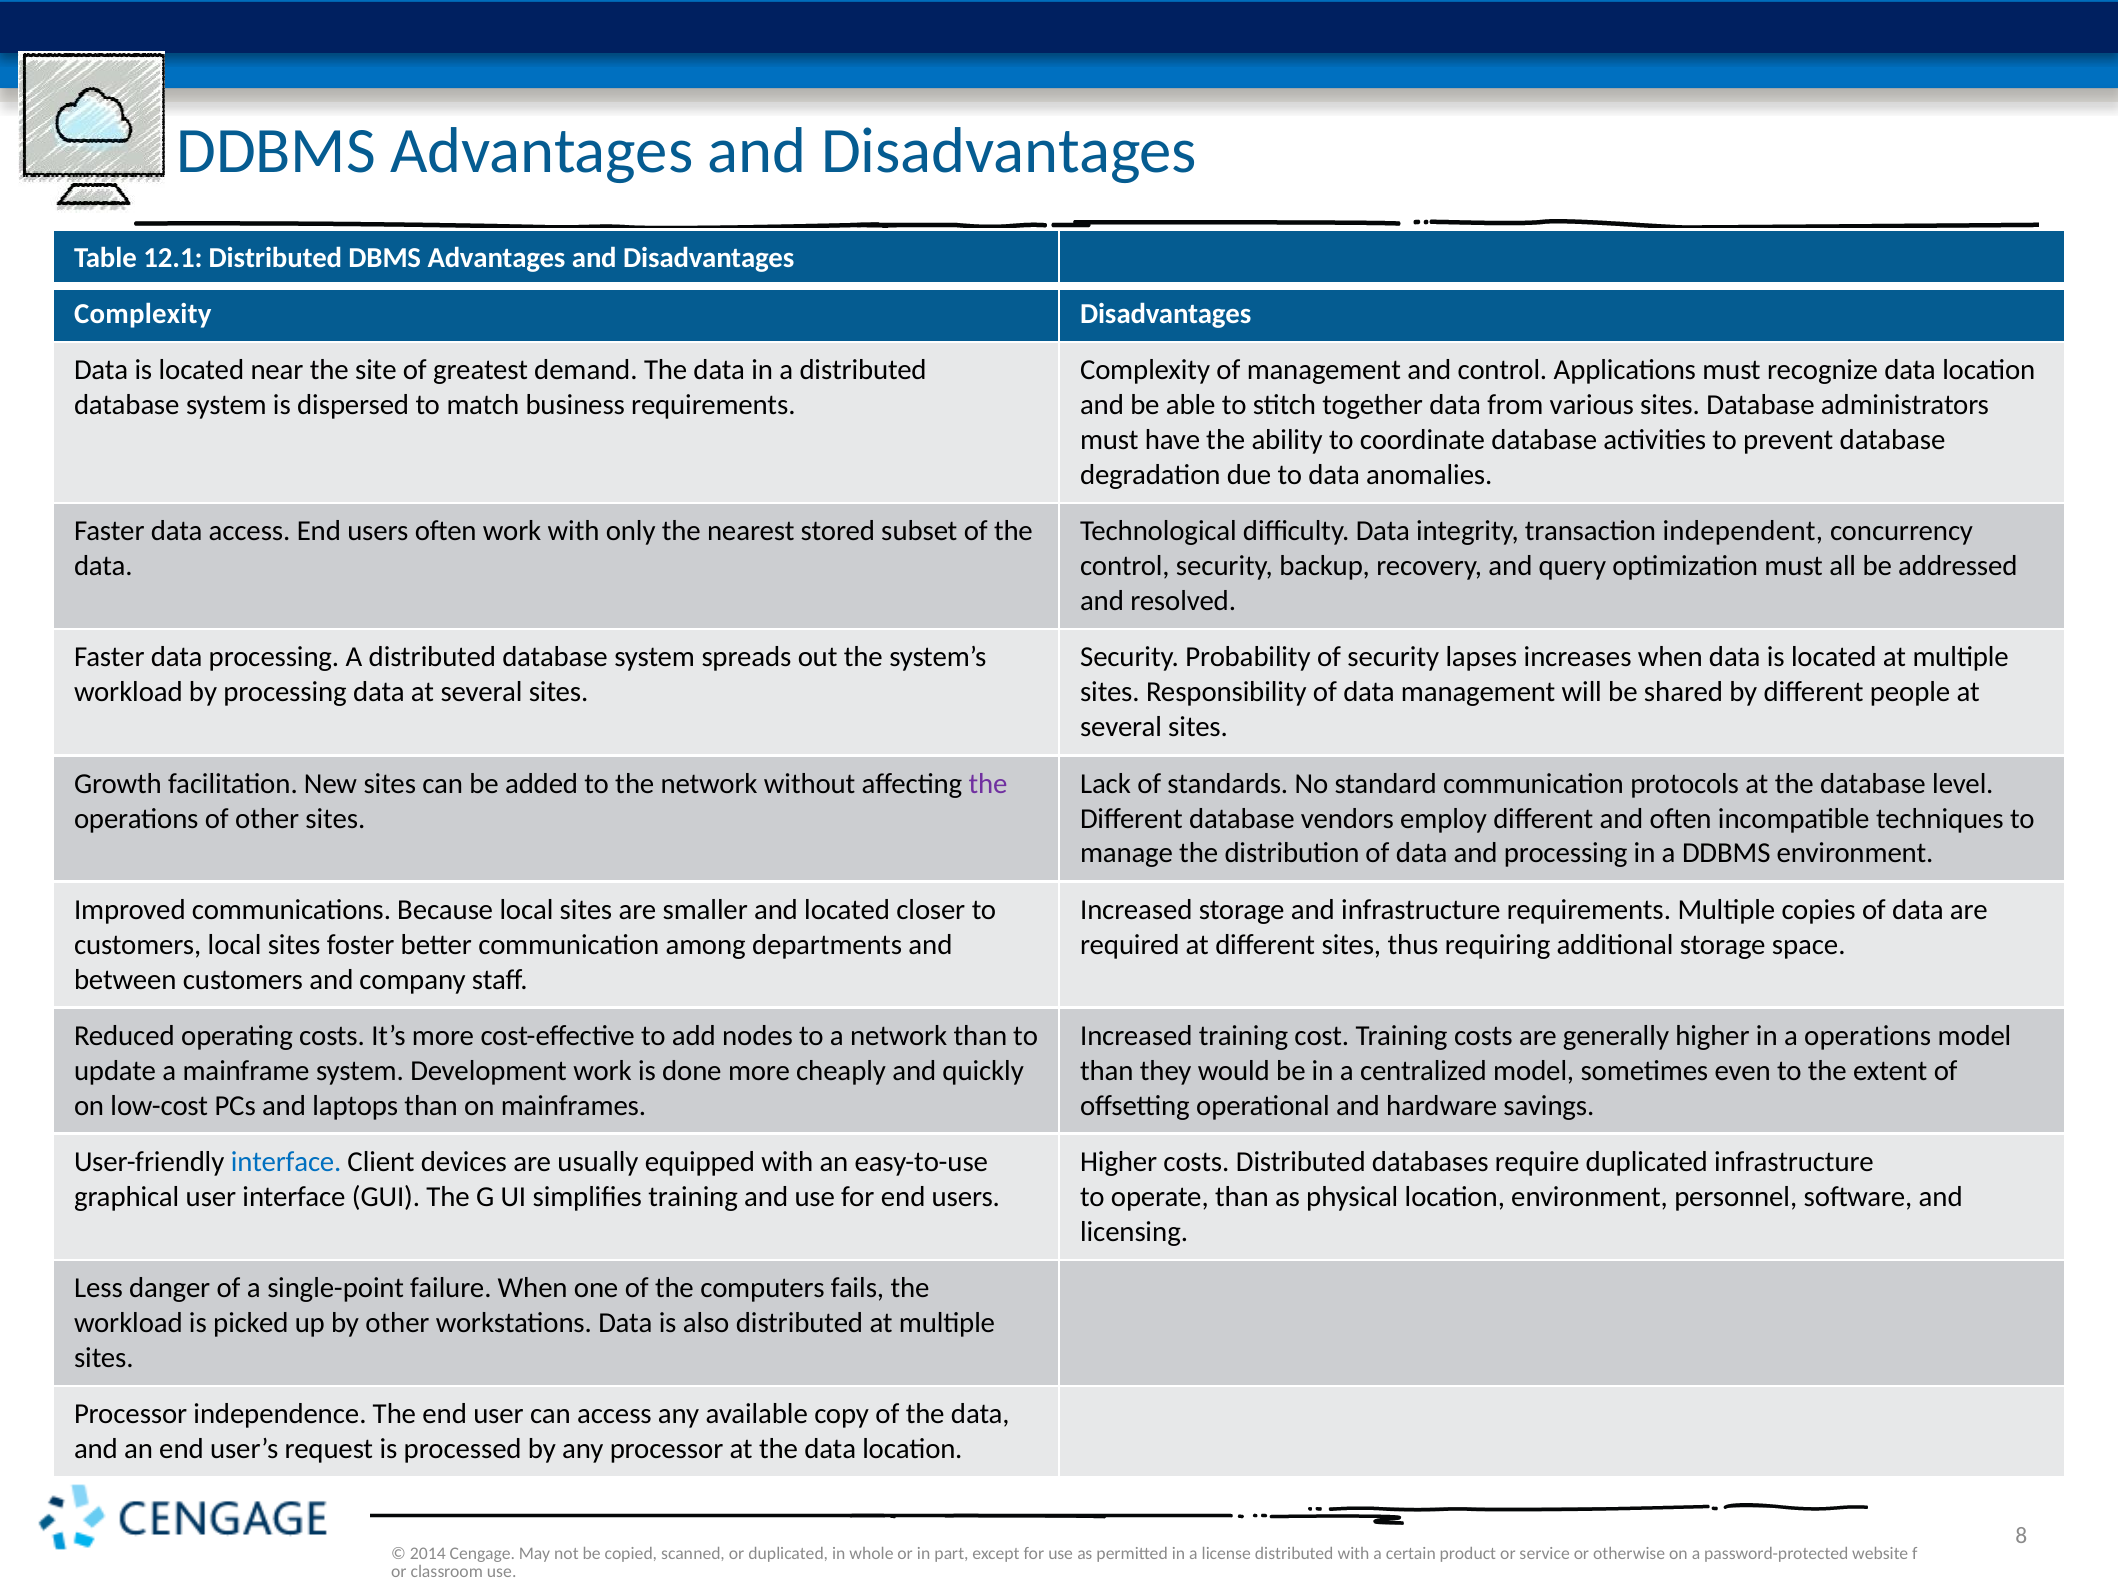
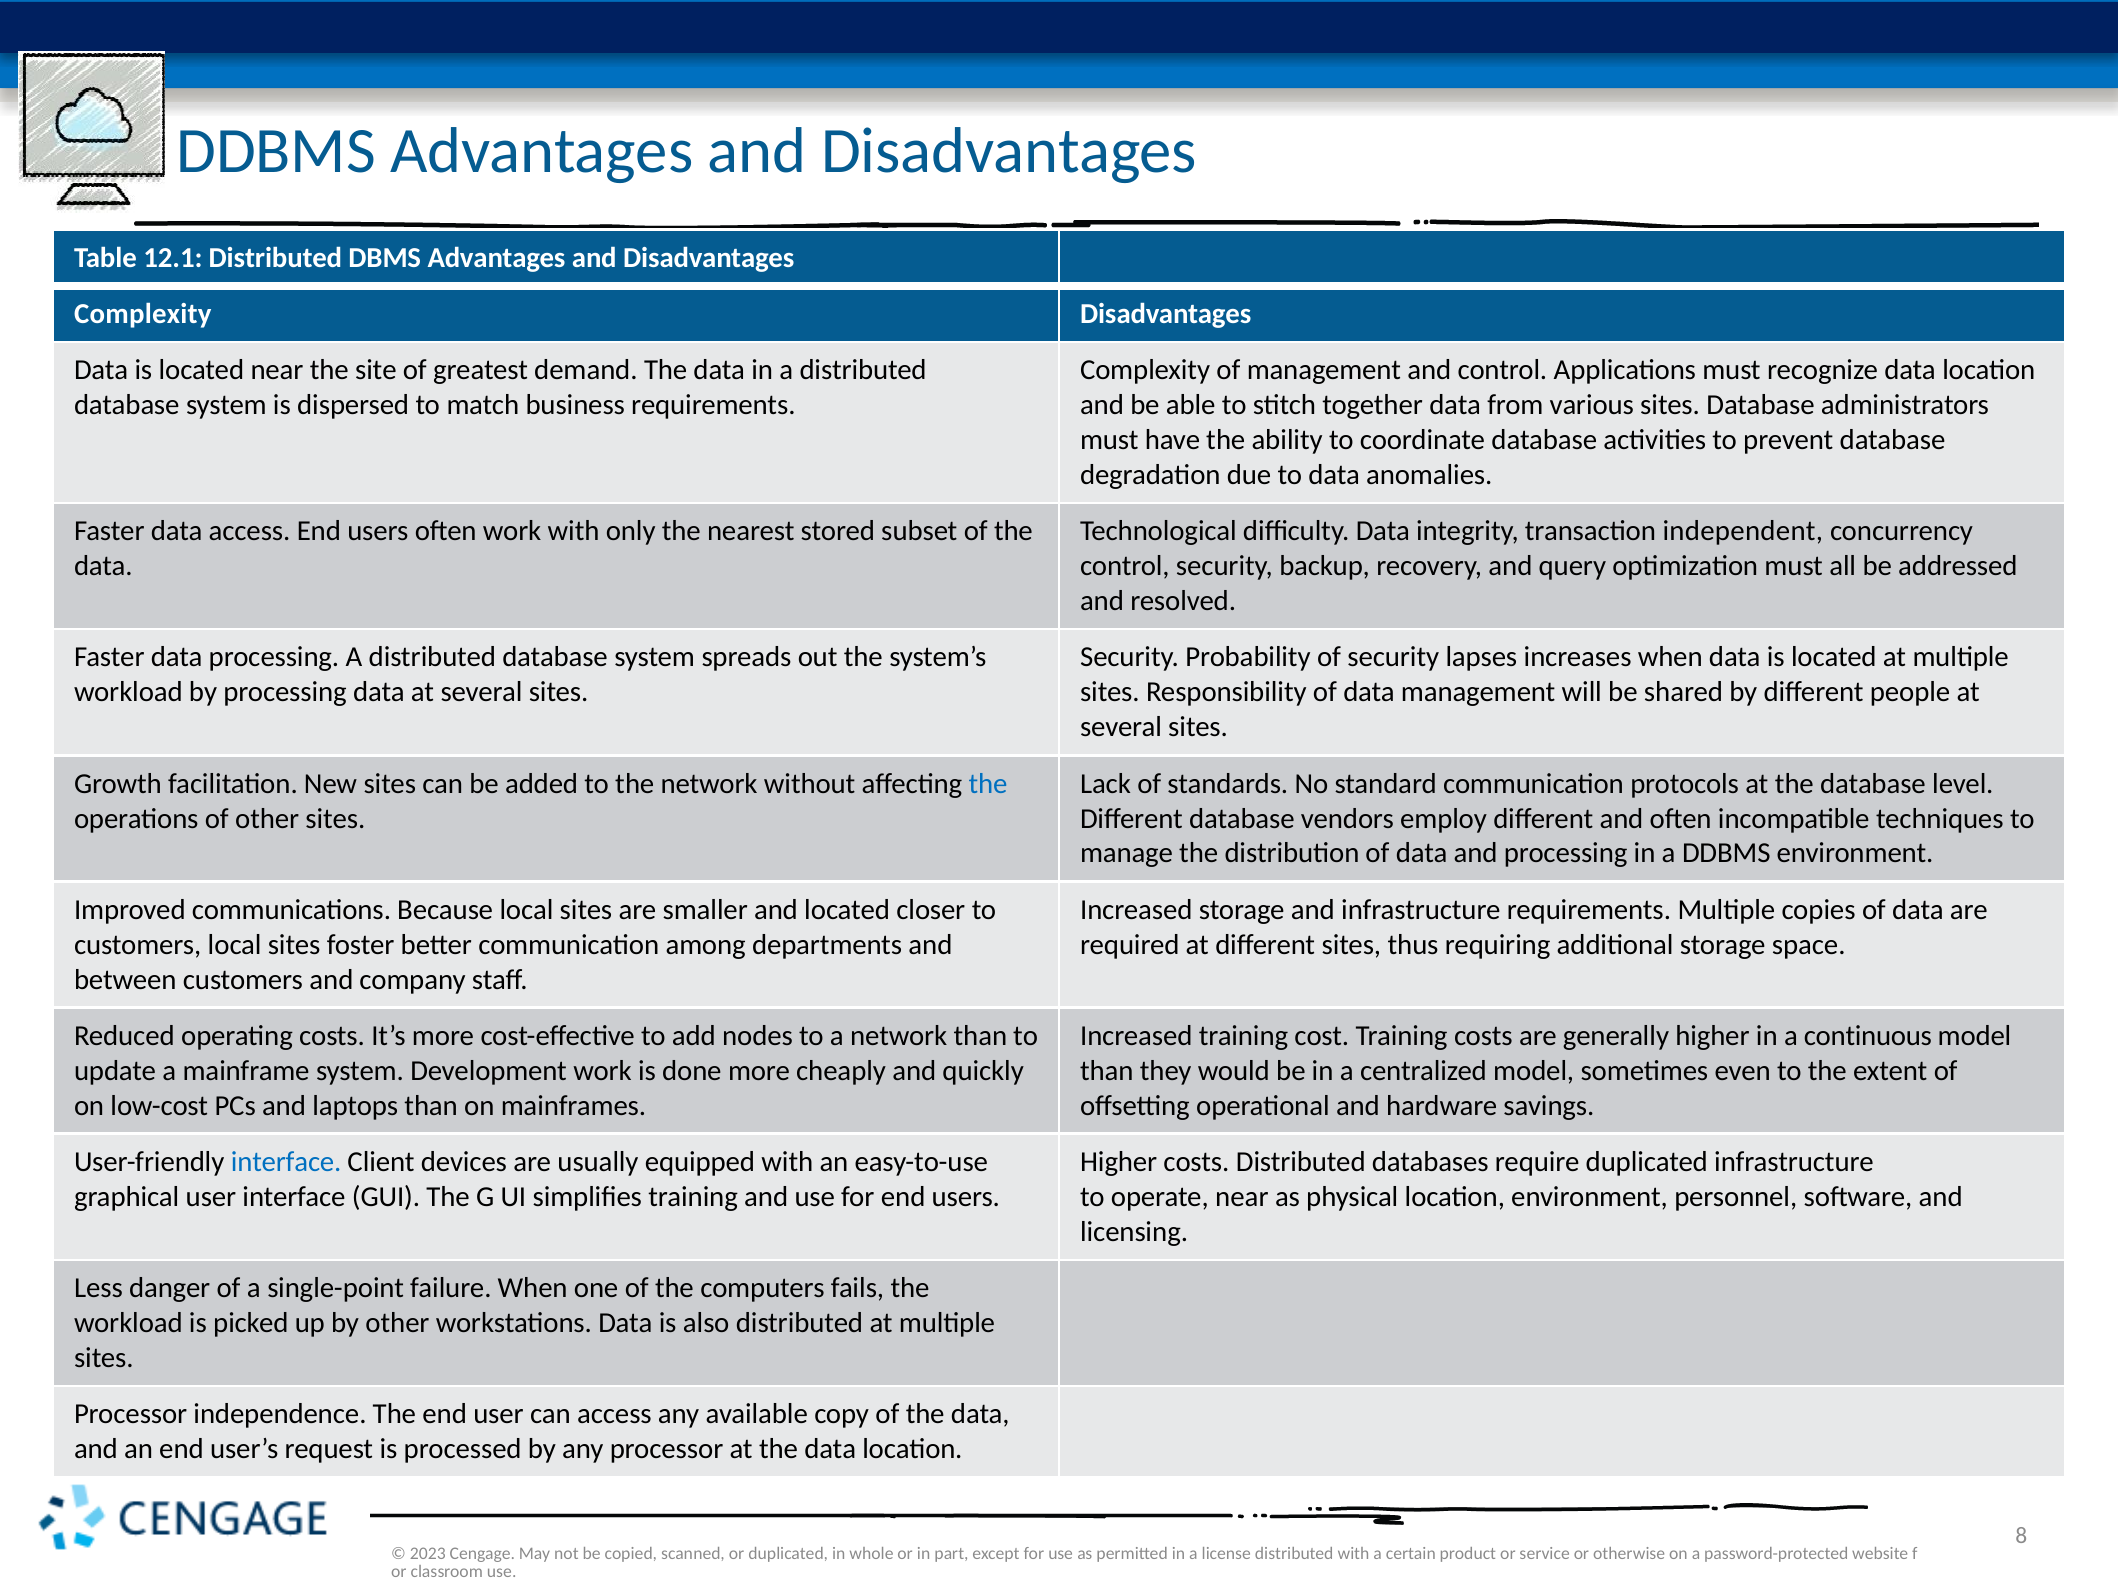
the colour: purple -> blue (988, 783)
a operations: operations -> continuous (1868, 1035)
operate than: than -> near (1242, 1196)
2014: 2014 -> 2023 (428, 1553)
